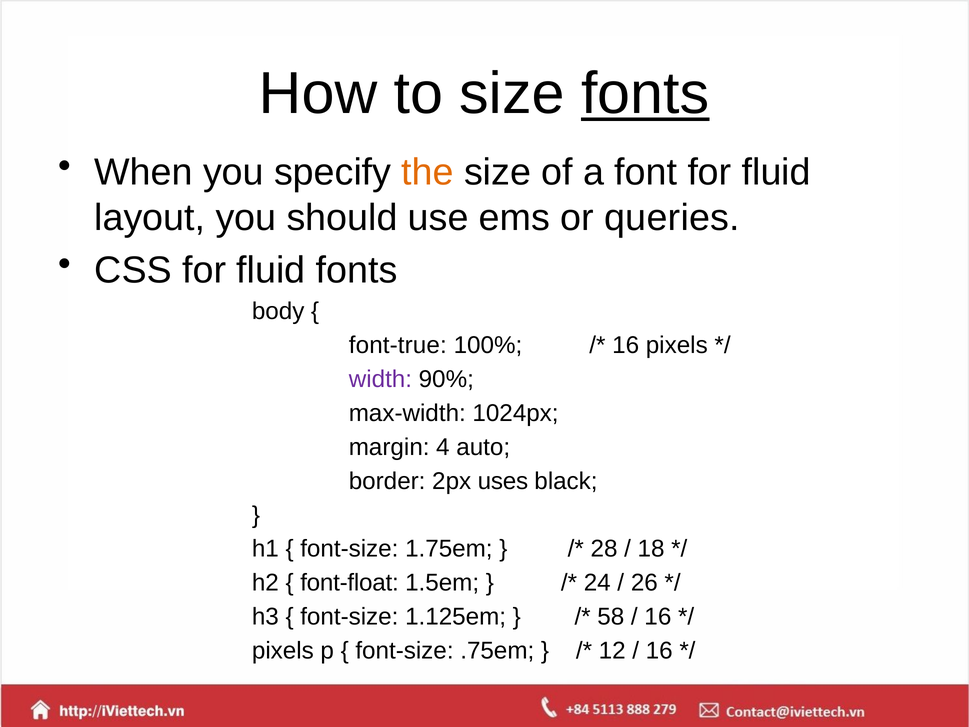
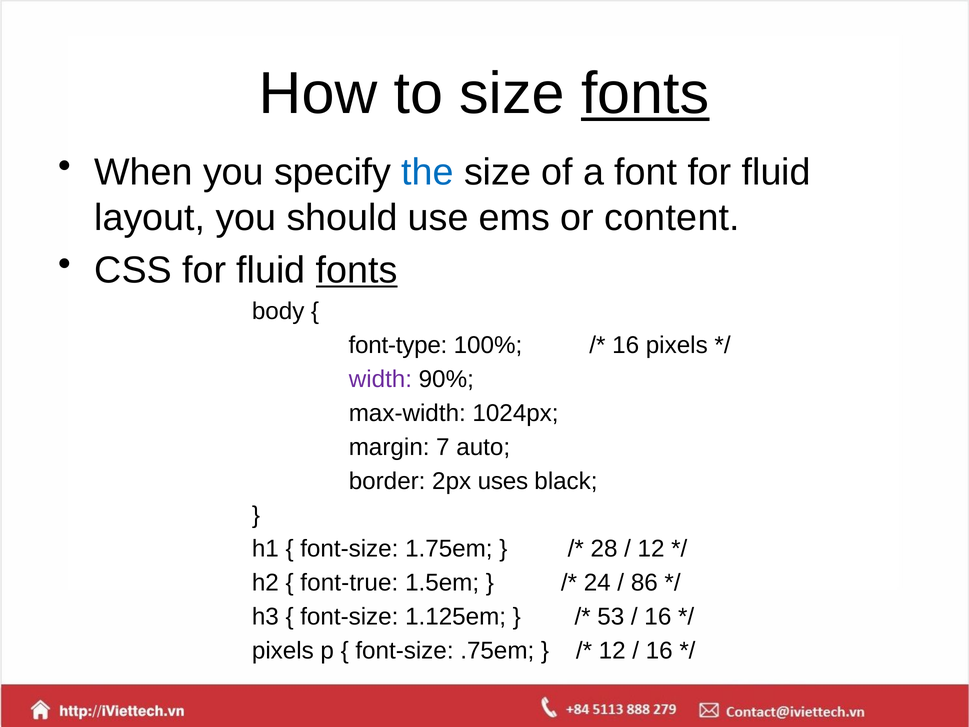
the colour: orange -> blue (428, 172)
queries: queries -> content (672, 217)
fonts underline: none -> present (357, 270)
font-true: font-true -> font-type (398, 345)
4: 4 -> 7 (443, 447)
18: 18 -> 12 (651, 549)
font-float: font-float -> font-true (349, 583)
26: 26 -> 86 (644, 583)
58: 58 -> 53 (611, 617)
